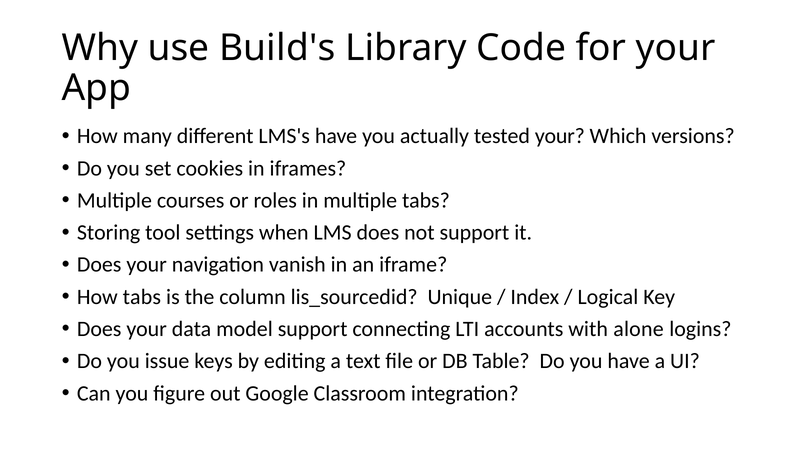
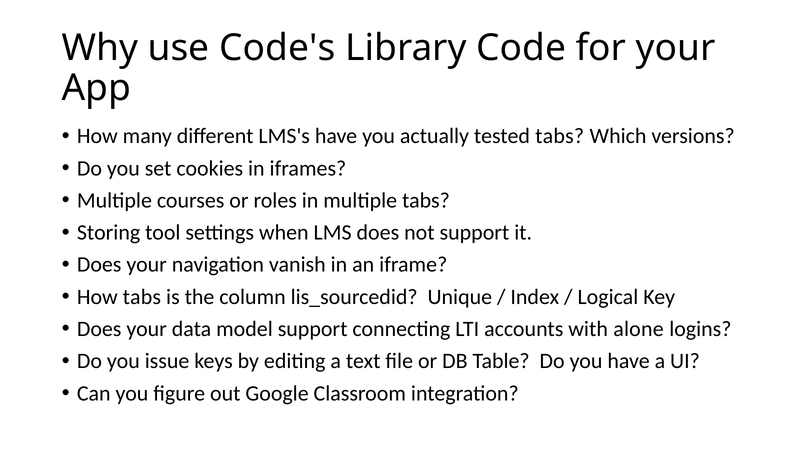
Build's: Build's -> Code's (277, 48)
tested your: your -> tabs (560, 136)
